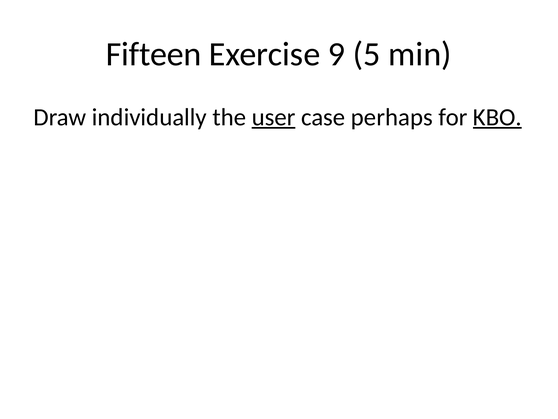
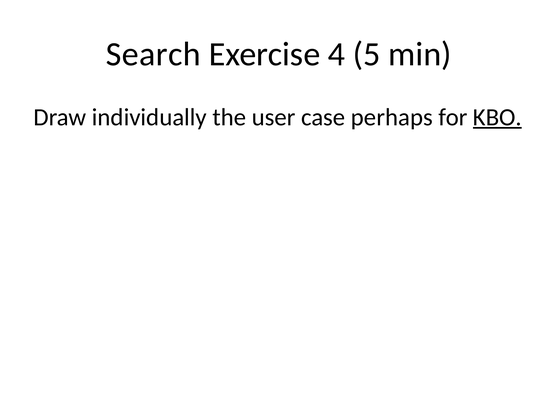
Fifteen: Fifteen -> Search (153, 54)
9: 9 -> 4 (337, 54)
user underline: present -> none (274, 117)
